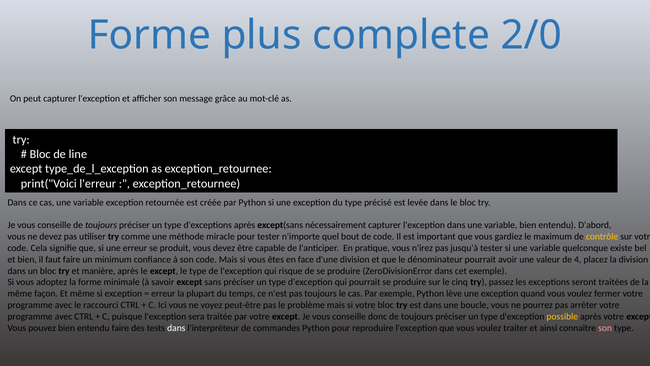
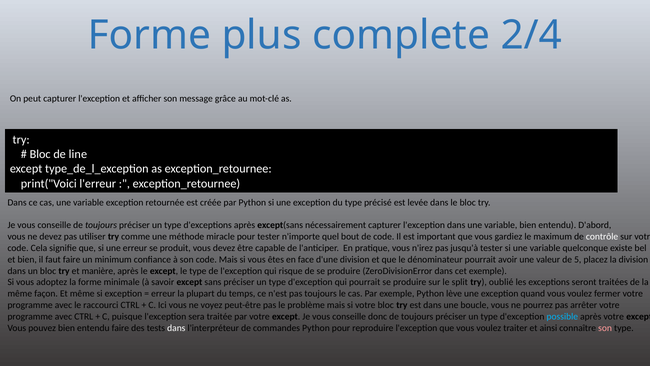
2/0: 2/0 -> 2/4 (531, 35)
contrôle colour: yellow -> white (602, 237)
4: 4 -> 5 (578, 259)
cinq: cinq -> split (460, 282)
passez: passez -> oublié (501, 282)
possible colour: yellow -> light blue (562, 316)
